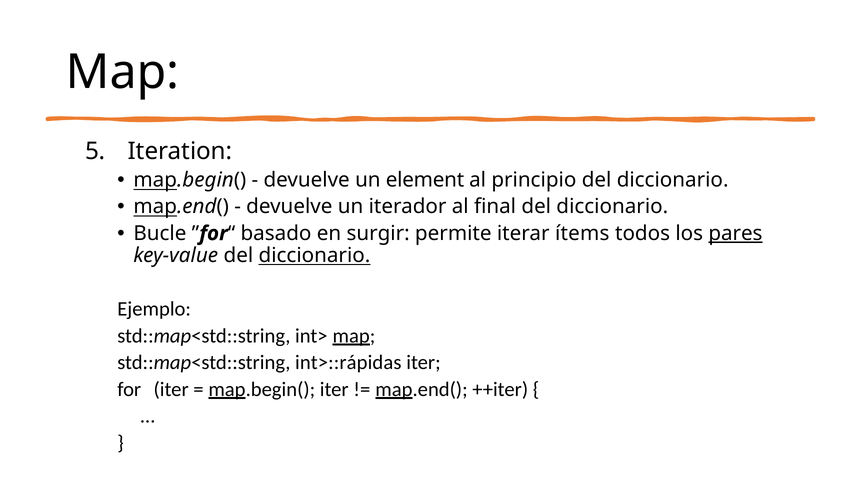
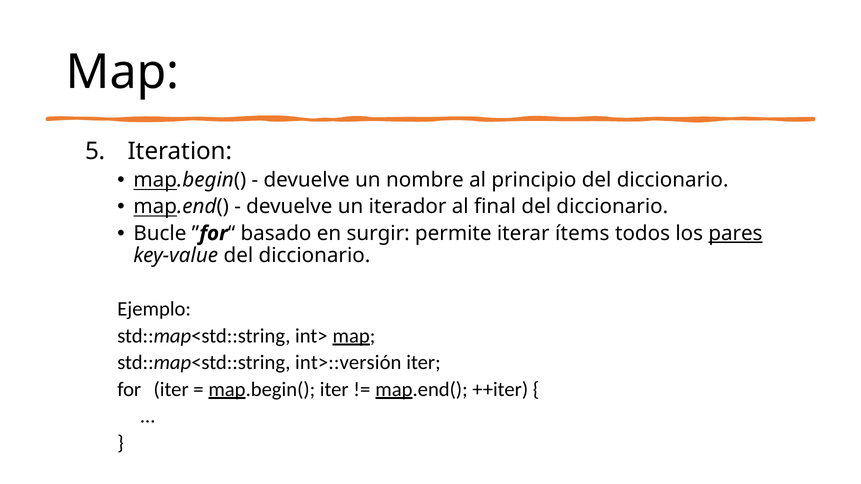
element: element -> nombre (425, 180)
diccionario underline: present -> none (314, 256)
int>::rápidas: int>::rápidas -> int>::versión (348, 363)
